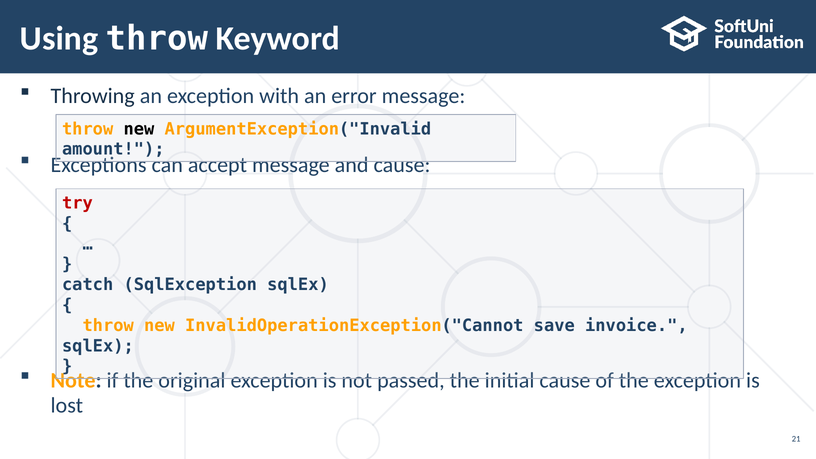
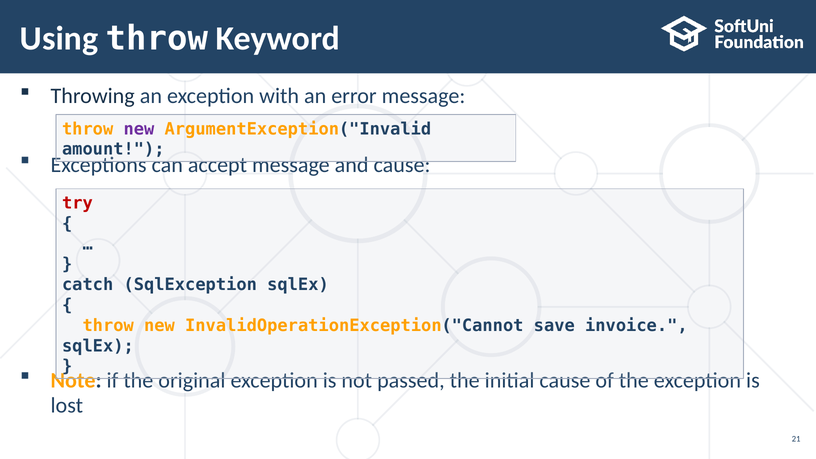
new colour: black -> purple (139, 129)
